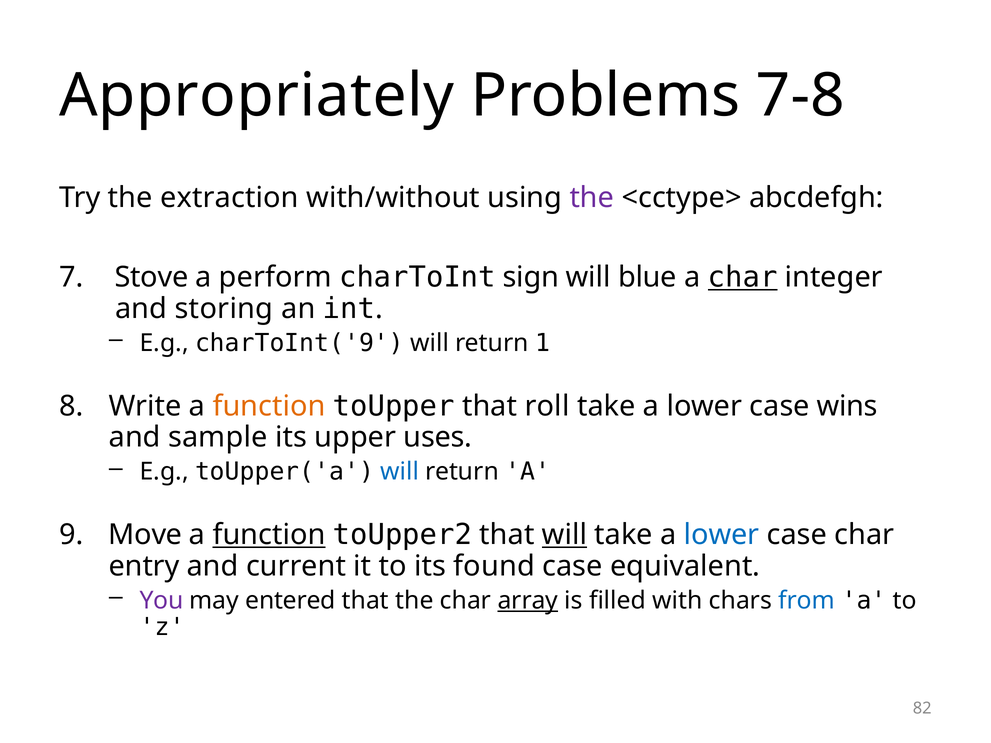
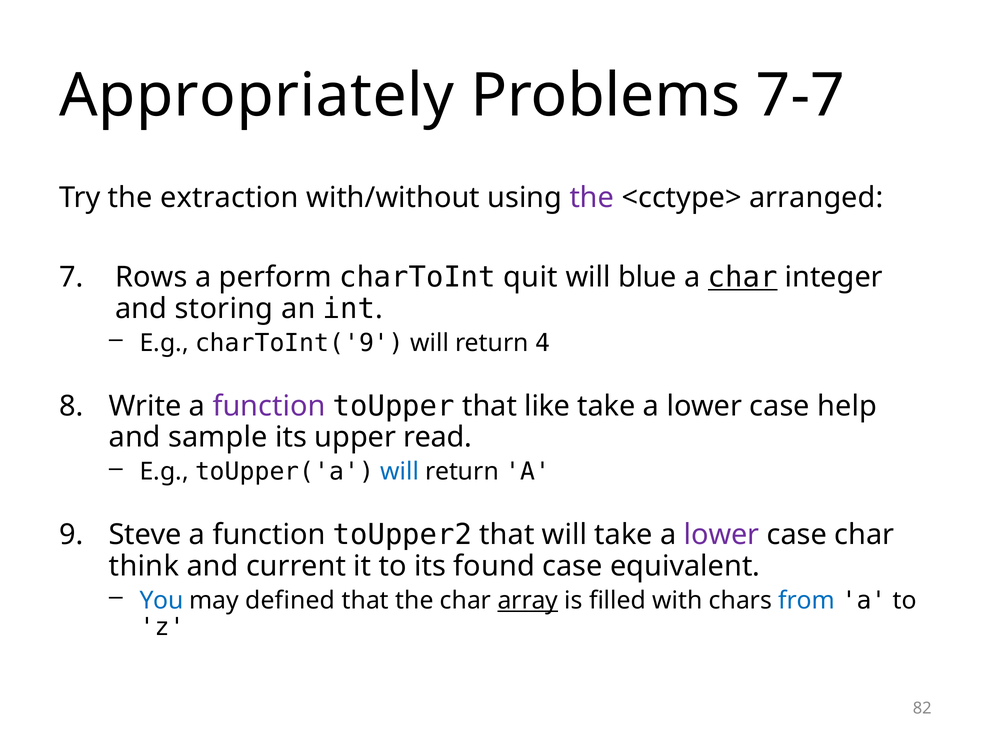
7-8: 7-8 -> 7-7 (800, 96)
abcdefgh: abcdefgh -> arranged (816, 198)
Stove: Stove -> Rows (151, 277)
sign: sign -> quit (531, 277)
1: 1 -> 4 (543, 343)
function colour: orange -> purple (269, 406)
roll: roll -> like (547, 406)
wins: wins -> help (847, 406)
uses: uses -> read (438, 437)
Move: Move -> Steve (145, 535)
function underline: present -> none (269, 535)
will underline: present -> none (564, 535)
lower colour: blue -> purple (722, 535)
entry: entry -> think (144, 566)
You colour: purple -> blue (161, 601)
entered: entered -> defined (290, 601)
